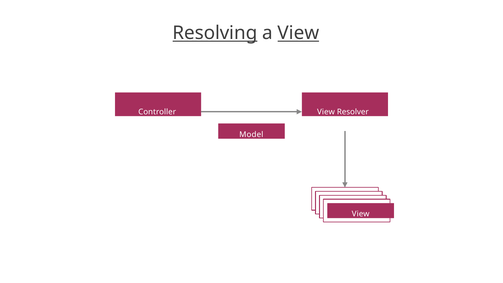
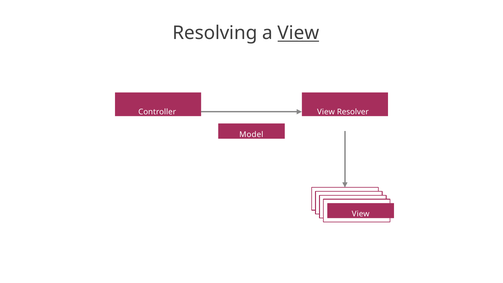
Resolving underline: present -> none (215, 33)
